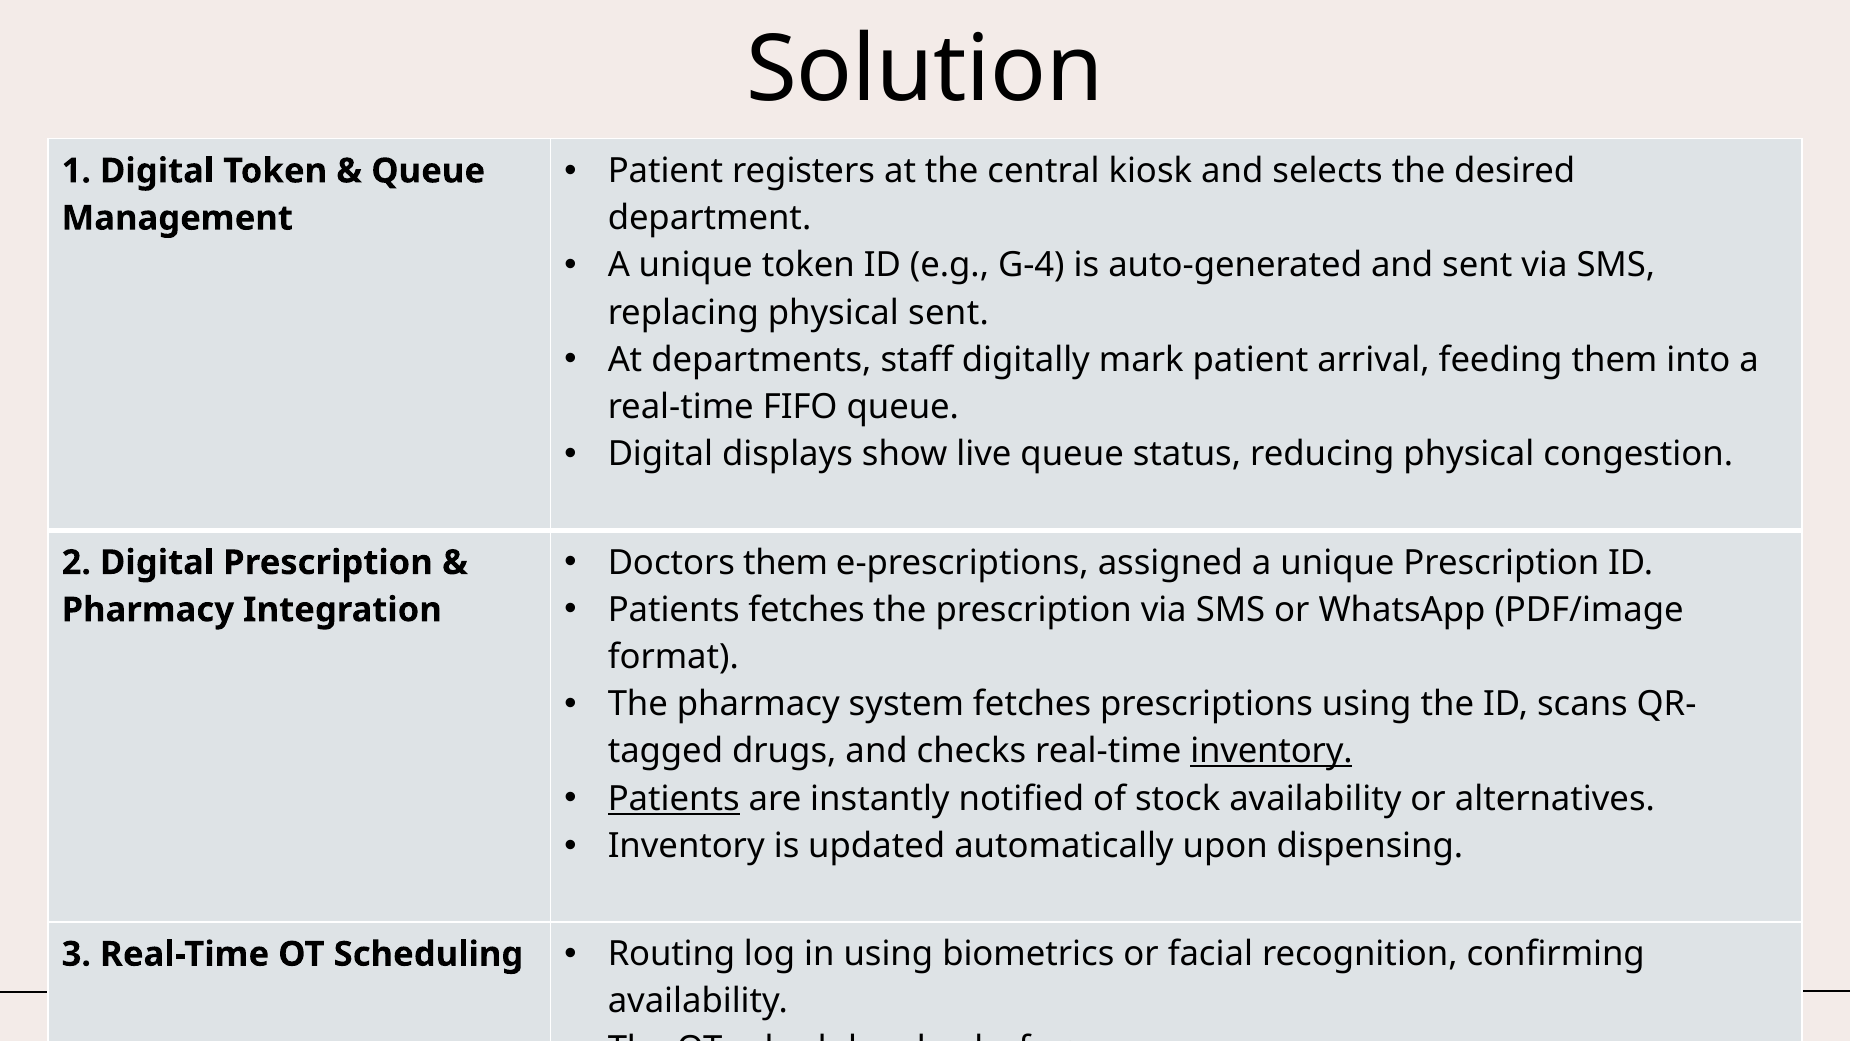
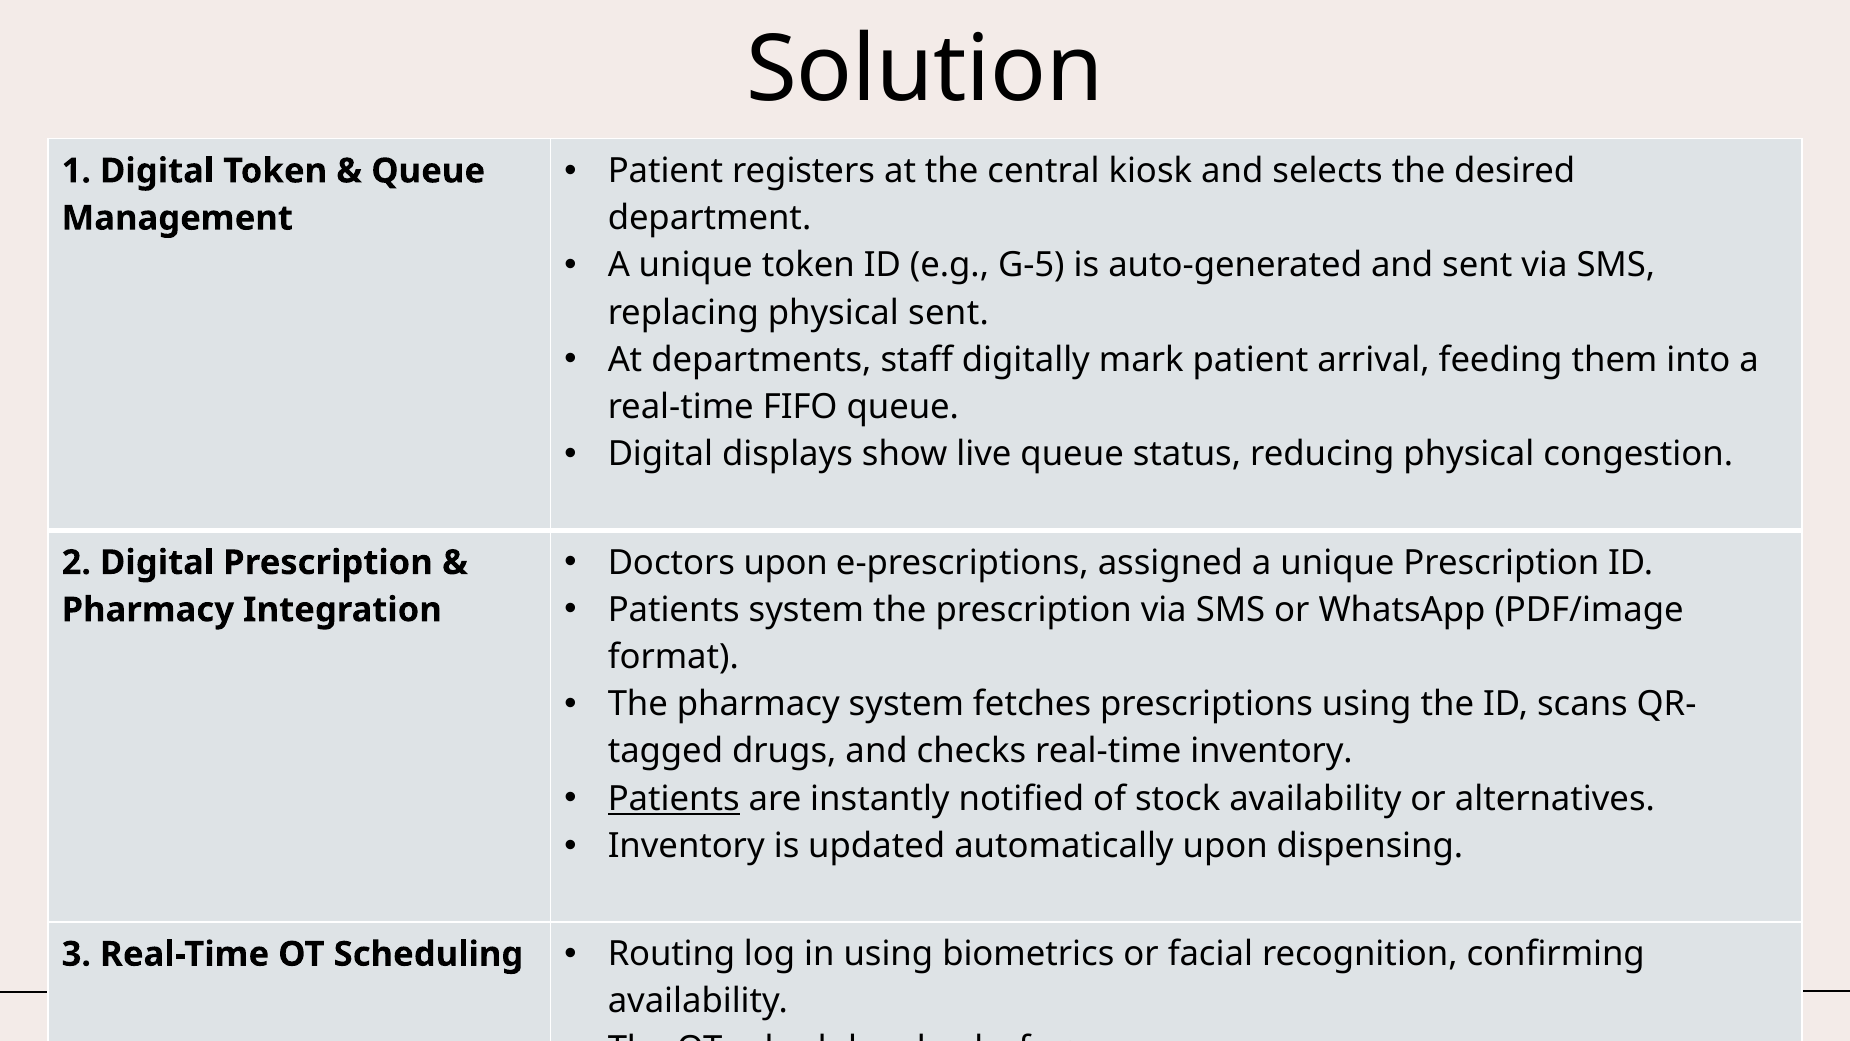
G-4: G-4 -> G-5 (1031, 265)
Doctors them: them -> upon (786, 562)
Patients fetches: fetches -> system (806, 610)
inventory underline: present -> none (1271, 751)
